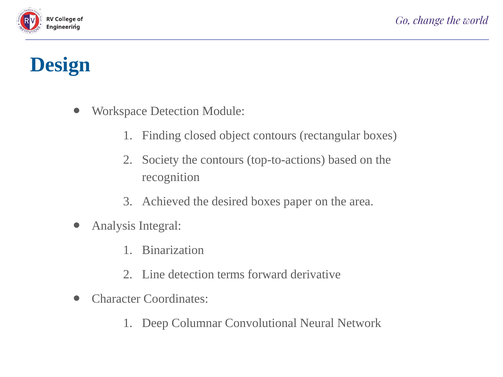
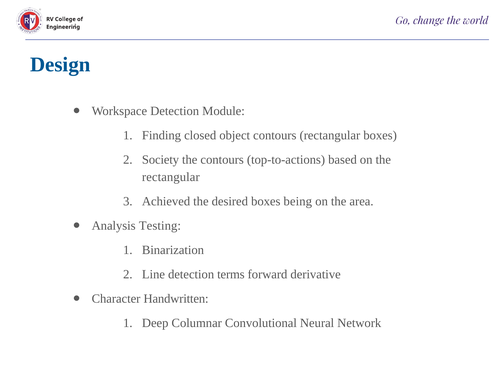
recognition: recognition -> rectangular (171, 177)
paper: paper -> being (298, 201)
Integral: Integral -> Testing (160, 226)
Coordinates: Coordinates -> Handwritten (176, 299)
